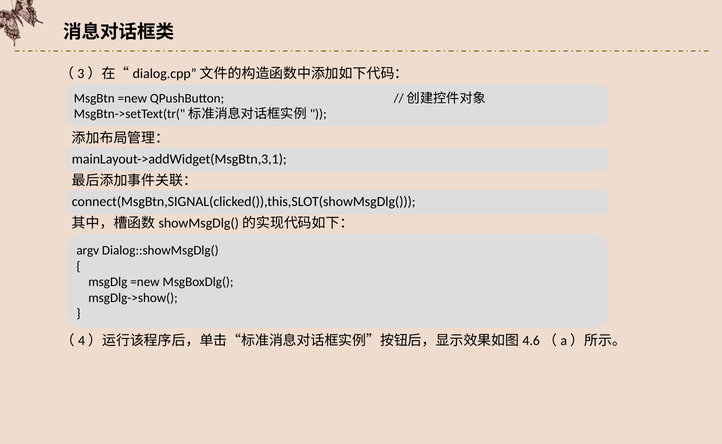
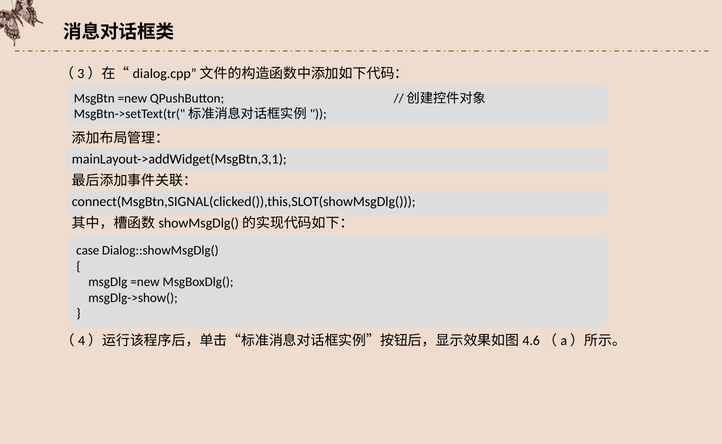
argv: argv -> case (88, 250)
